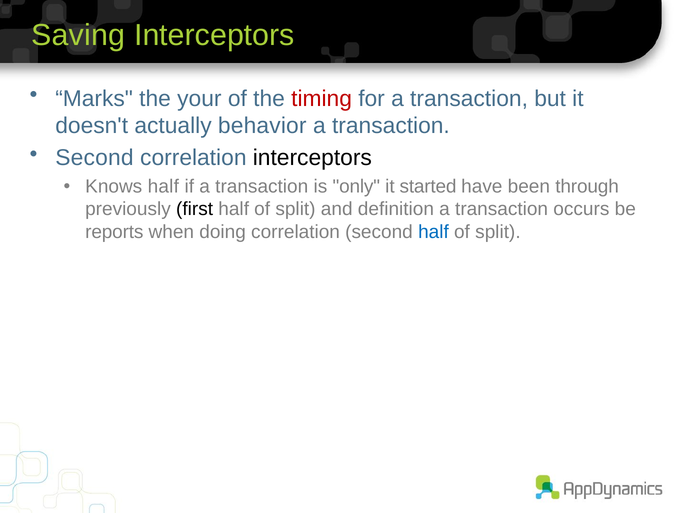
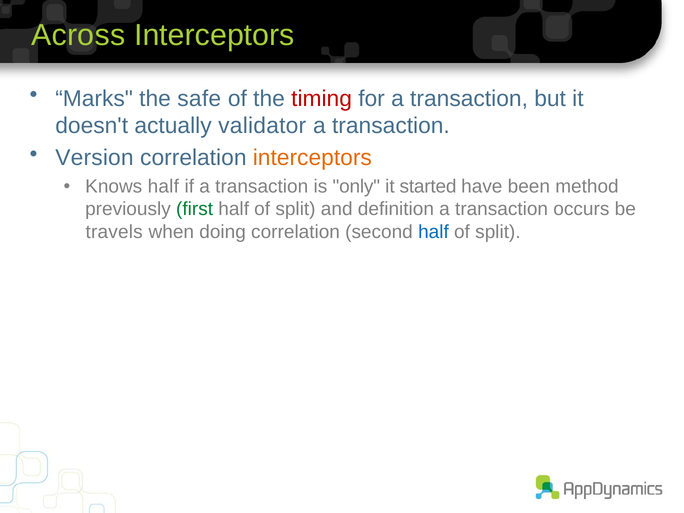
Saving: Saving -> Across (78, 35)
your: your -> safe (199, 98)
behavior: behavior -> validator (262, 126)
Second: Second -> Version (94, 158)
interceptors colour: black -> orange (312, 158)
through: through -> method (587, 186)
first colour: black -> green (195, 209)
reports: reports -> travels (114, 232)
